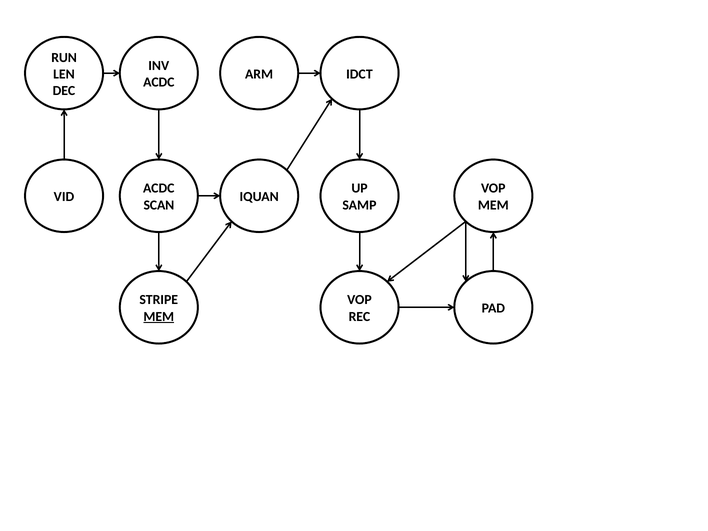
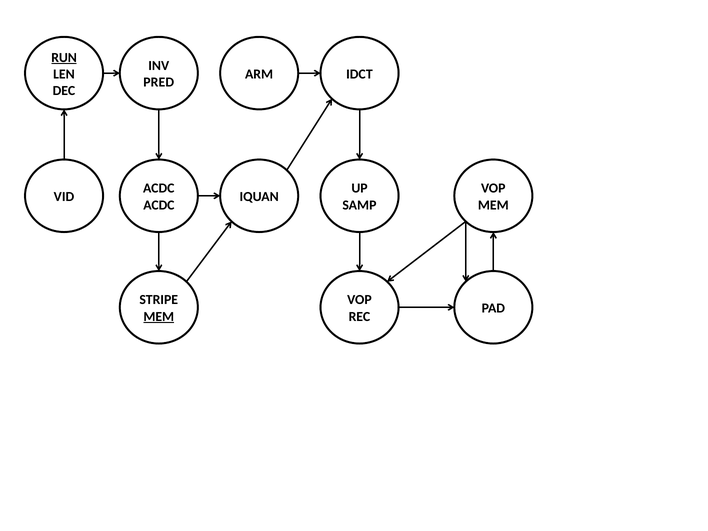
RUN underline: none -> present (64, 58)
ACDC: ACDC -> PRED (159, 82)
SCAN: SCAN -> ACDC (159, 205)
